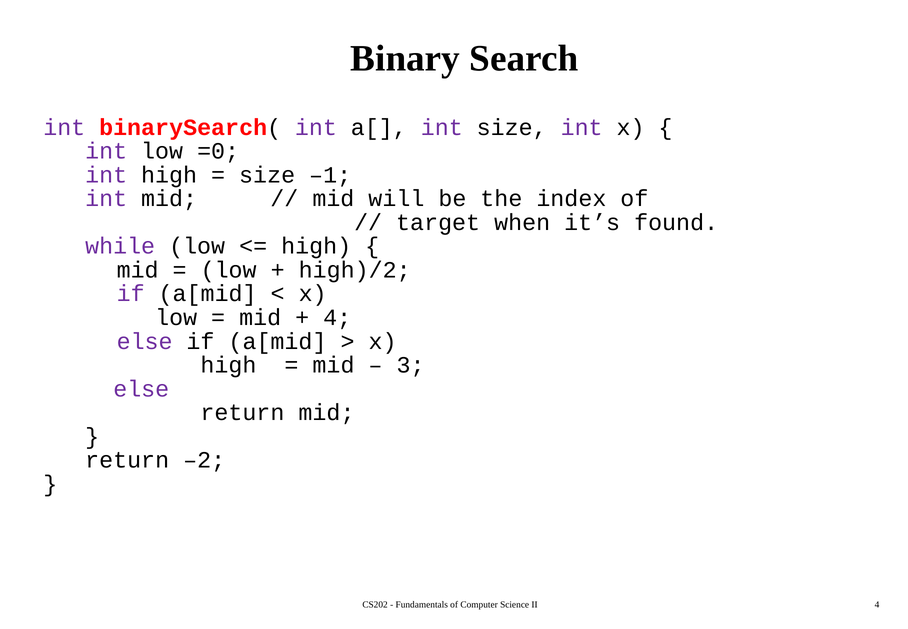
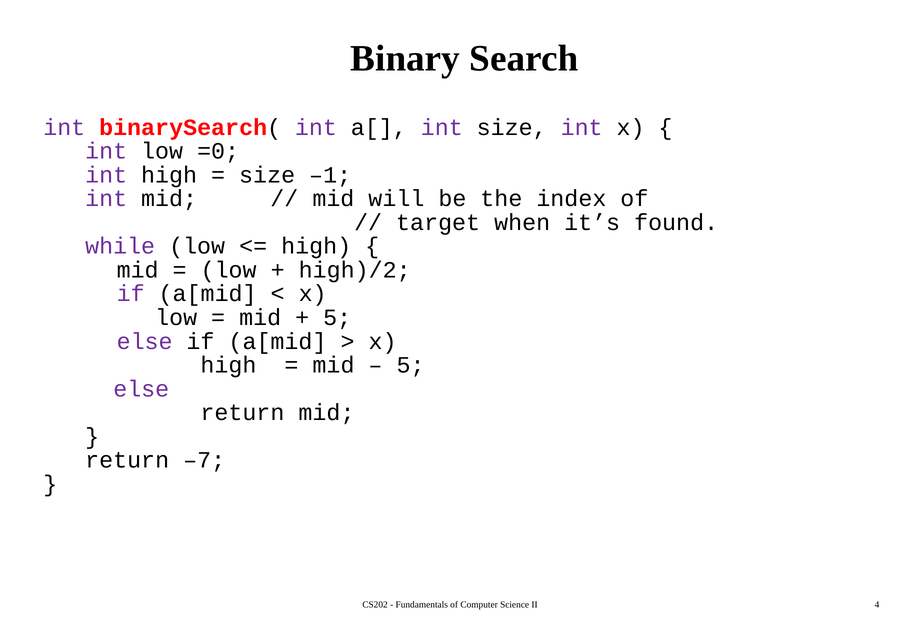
4: 4 -> 5 (337, 317)
3: 3 -> 5 (411, 365)
–2: –2 -> –7 (204, 460)
